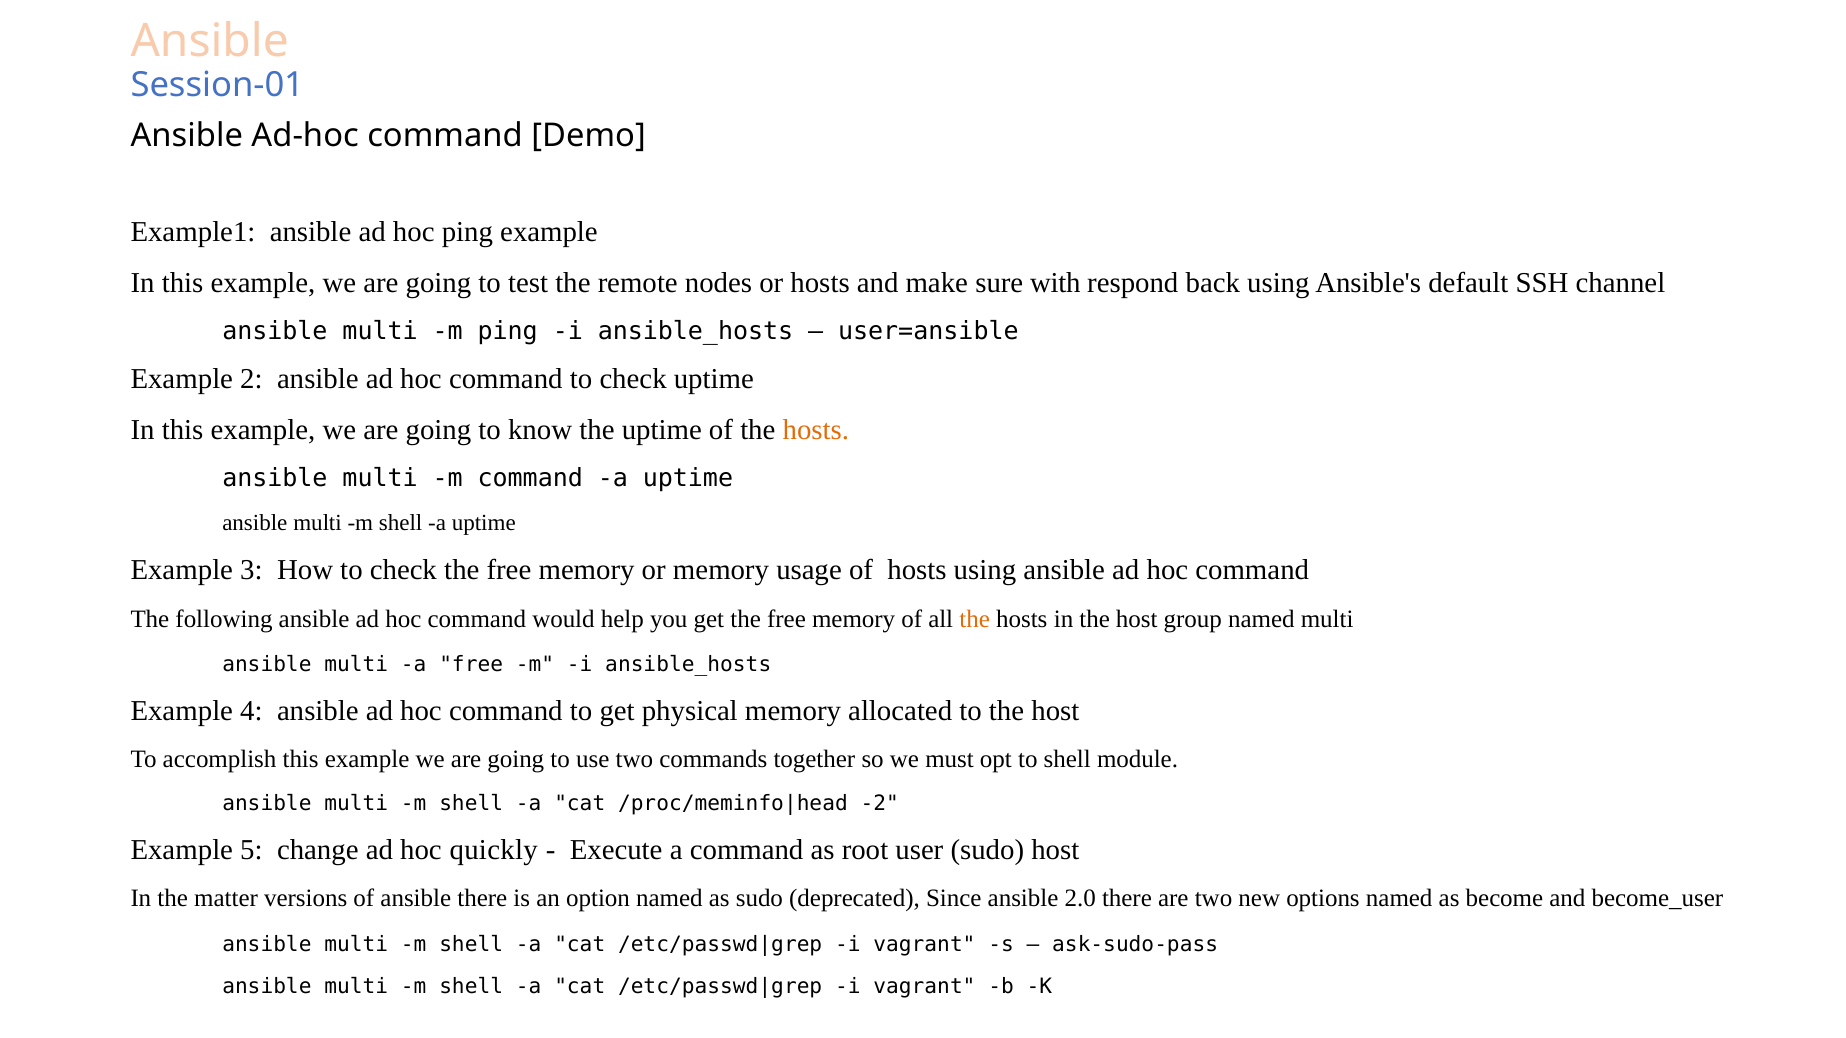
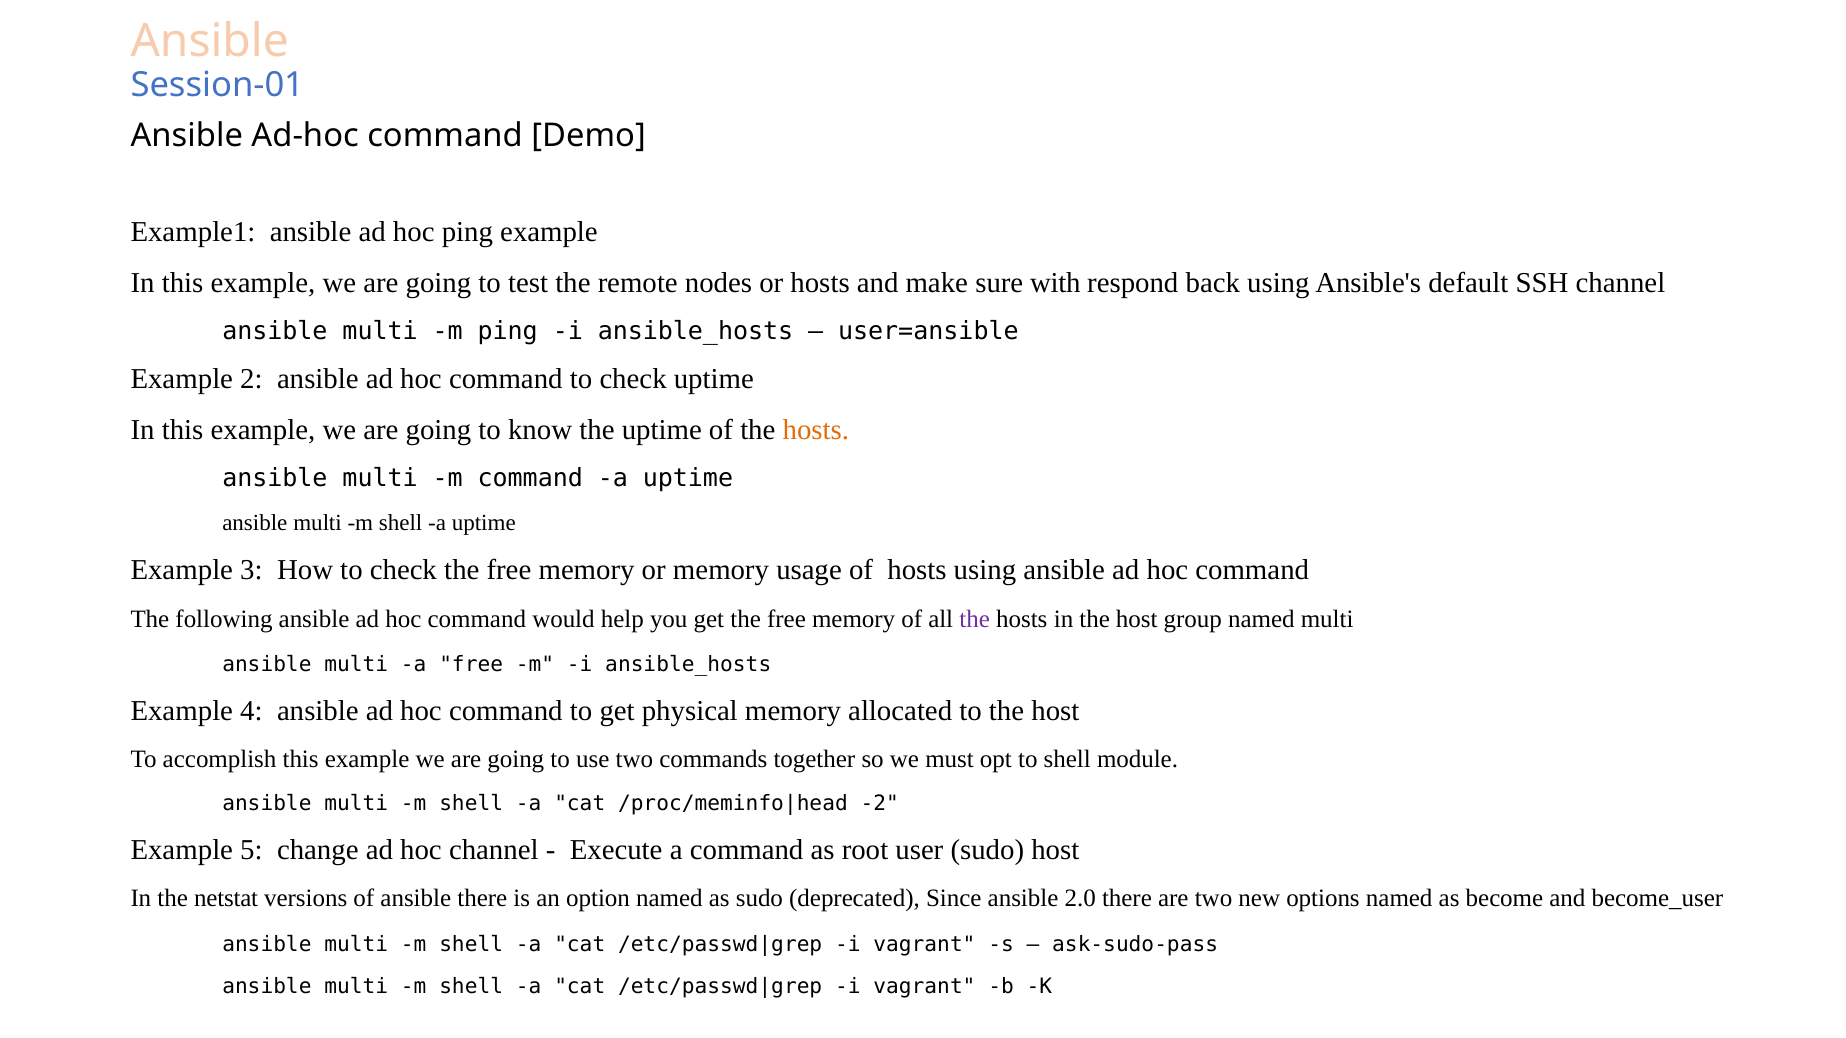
the colour: orange -> purple (975, 619)
hoc quickly: quickly -> channel (494, 850)
matter: matter -> netstat (226, 899)
